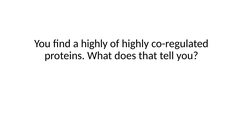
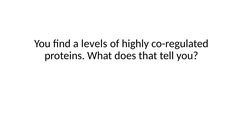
a highly: highly -> levels (94, 44)
